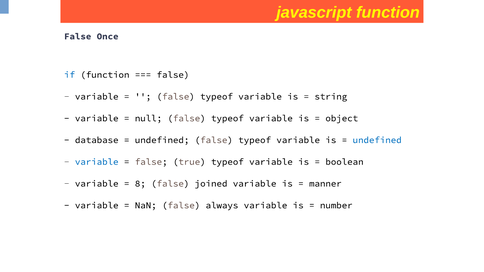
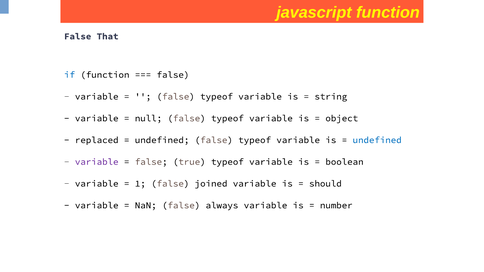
Once: Once -> That (108, 36)
database: database -> replaced (97, 140)
variable colour: blue -> purple (97, 162)
8: 8 -> 1 (140, 184)
manner: manner -> should (325, 184)
